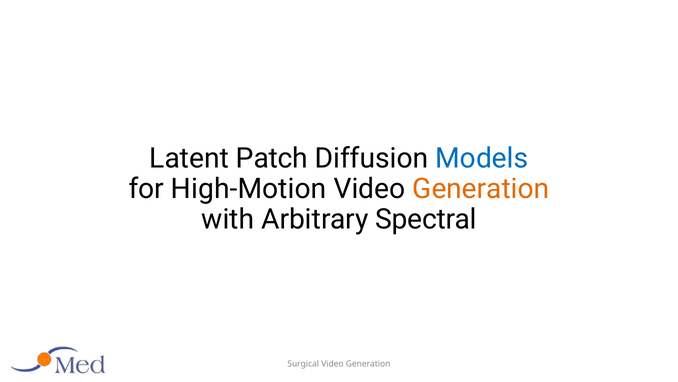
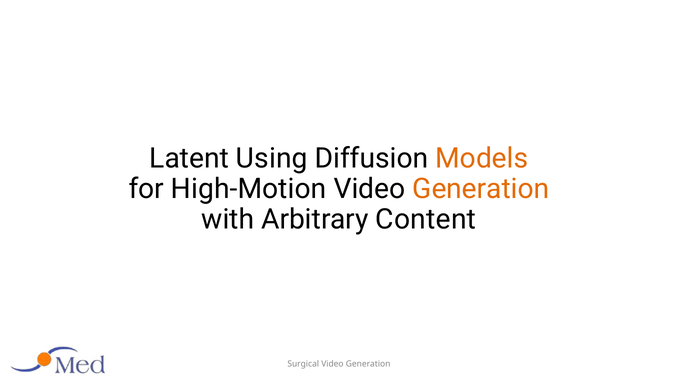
Patch: Patch -> Using (272, 158)
Models colour: blue -> orange (482, 158)
Spectral: Spectral -> Content (426, 219)
